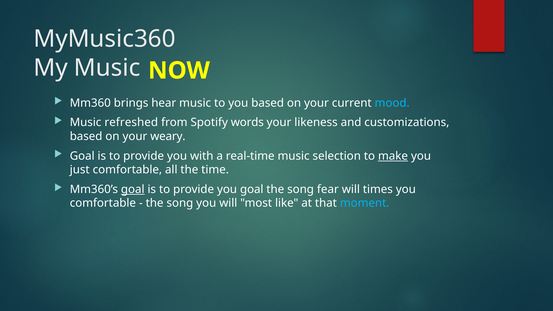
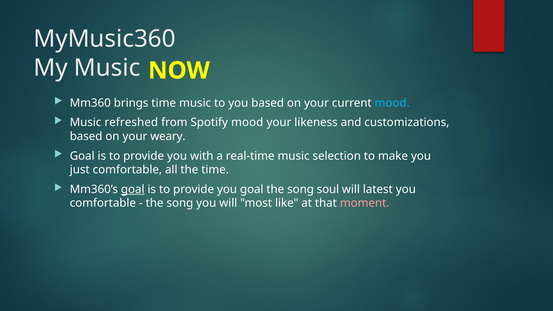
brings hear: hear -> time (164, 103)
Spotify words: words -> mood (247, 123)
make underline: present -> none (393, 156)
fear: fear -> soul (328, 189)
times: times -> latest (378, 189)
moment colour: light blue -> pink (365, 203)
